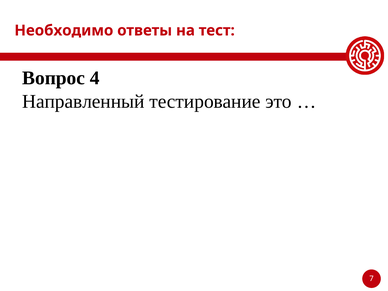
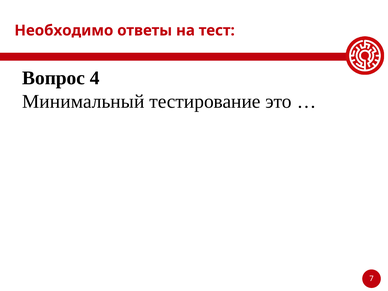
Направленный: Направленный -> Минимальный (83, 102)
